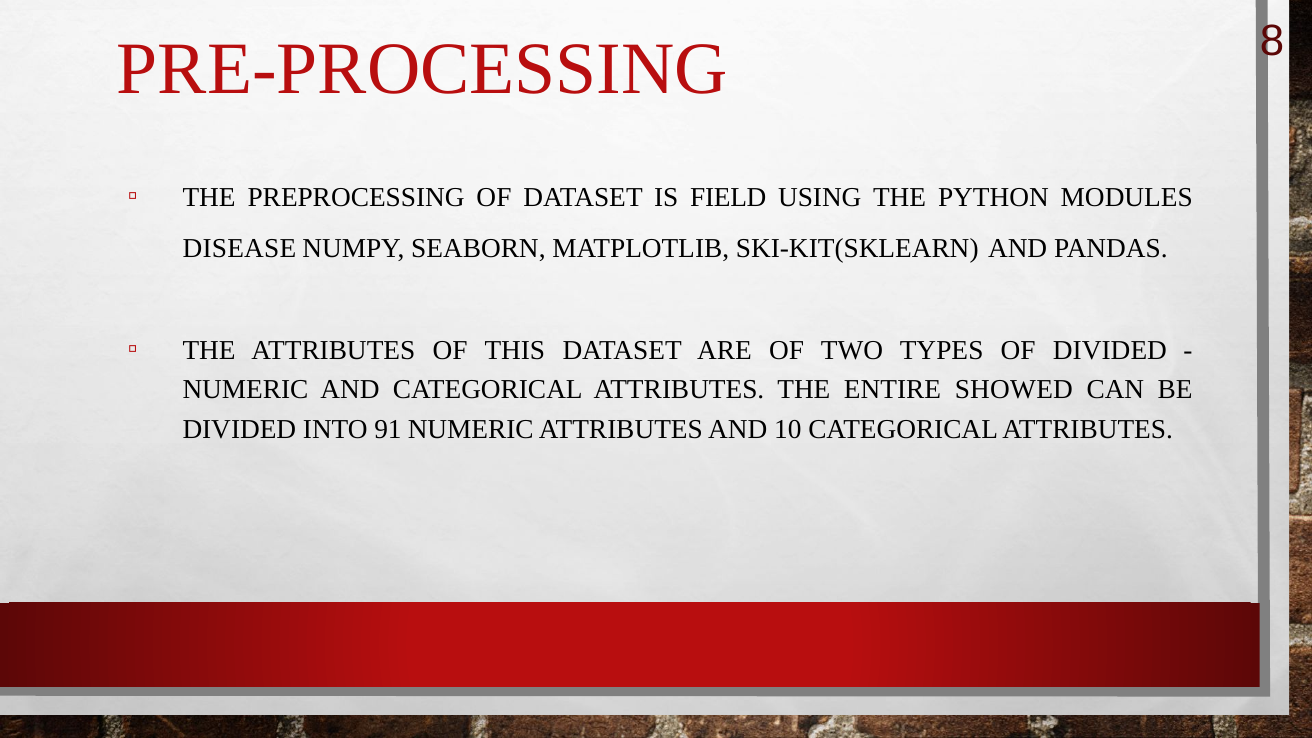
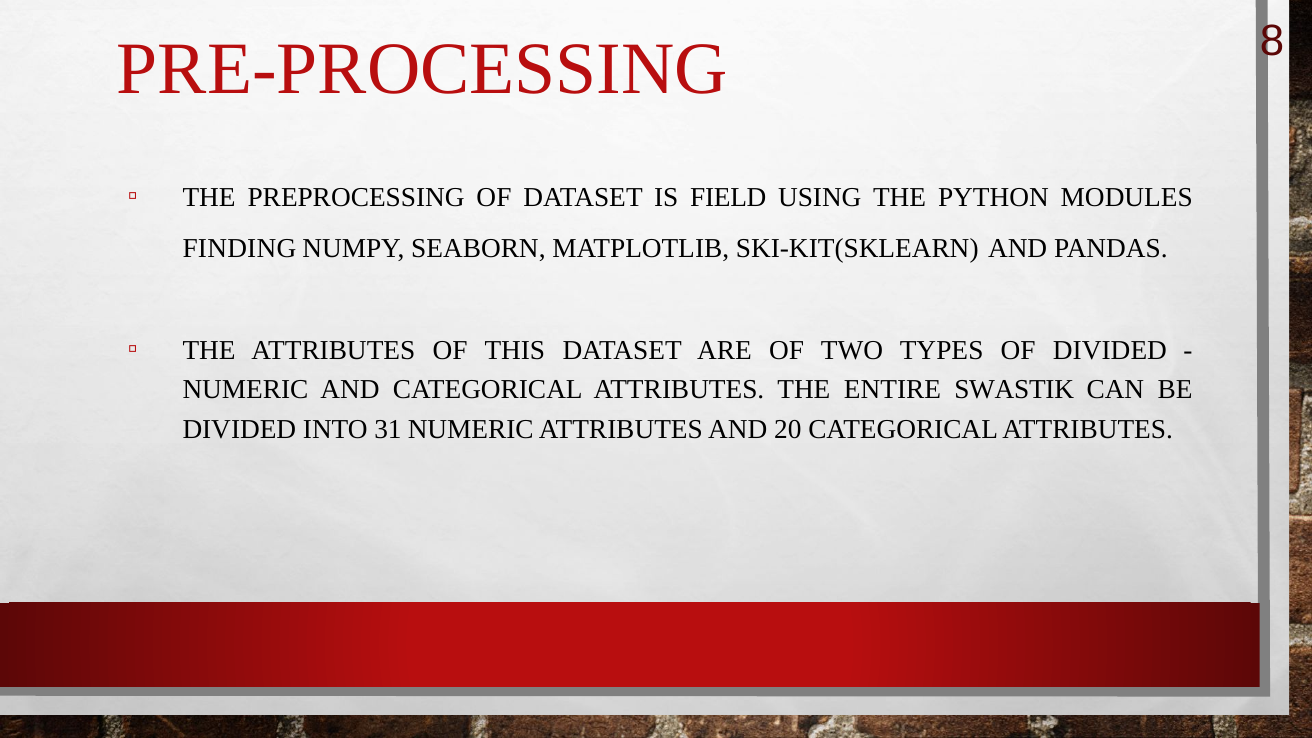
DISEASE: DISEASE -> FINDING (239, 248)
SHOWED: SHOWED -> SWASTIK (1014, 390)
91: 91 -> 31 (388, 429)
10: 10 -> 20 (788, 429)
